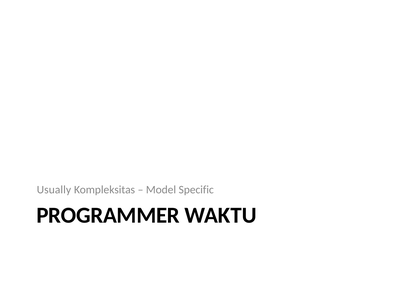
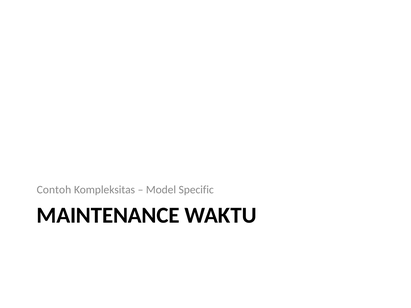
Usually: Usually -> Contoh (54, 190)
PROGRAMMER: PROGRAMMER -> MAINTENANCE (108, 215)
